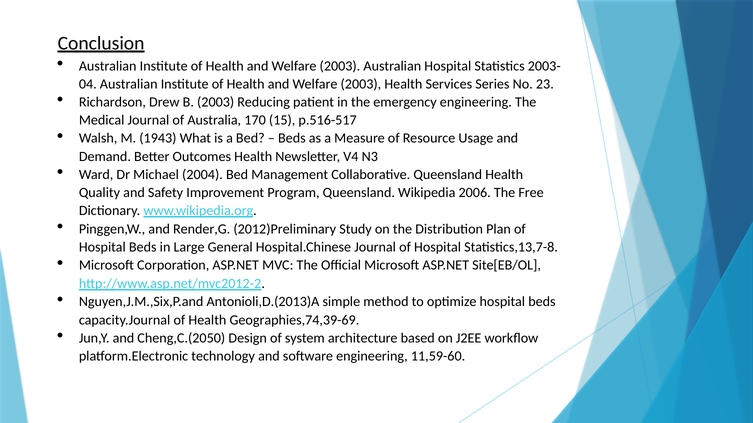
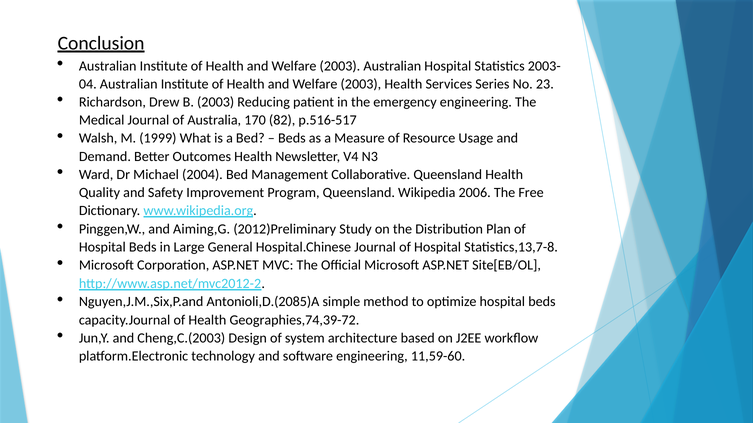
15: 15 -> 82 (282, 120)
1943: 1943 -> 1999 (158, 138)
Render,G: Render,G -> Aiming,G (202, 229)
Antonioli,D.(2013)A: Antonioli,D.(2013)A -> Antonioli,D.(2085)A (263, 302)
Geographies,74,39-69: Geographies,74,39-69 -> Geographies,74,39-72 (294, 320)
Cheng,C.(2050: Cheng,C.(2050 -> Cheng,C.(2003 (181, 338)
